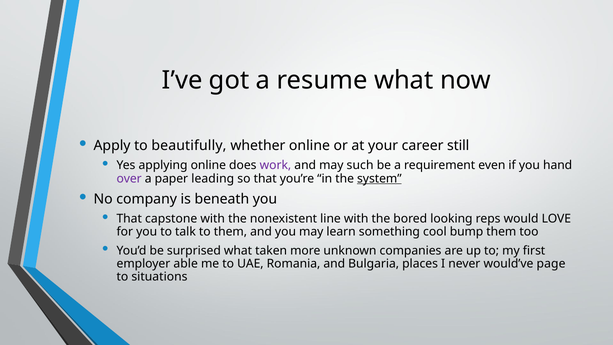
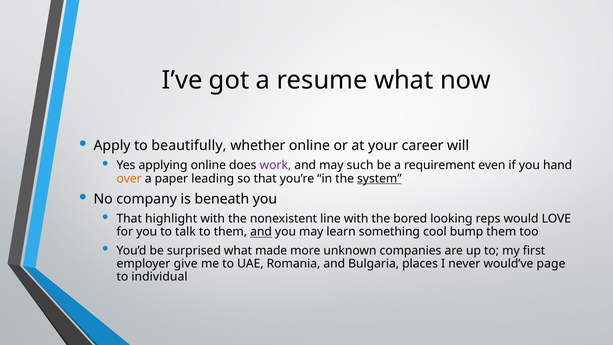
still: still -> will (458, 146)
over colour: purple -> orange (129, 178)
capstone: capstone -> highlight (171, 219)
and underline: none -> present (261, 232)
taken: taken -> made (271, 251)
able: able -> give (186, 264)
situations: situations -> individual (159, 277)
